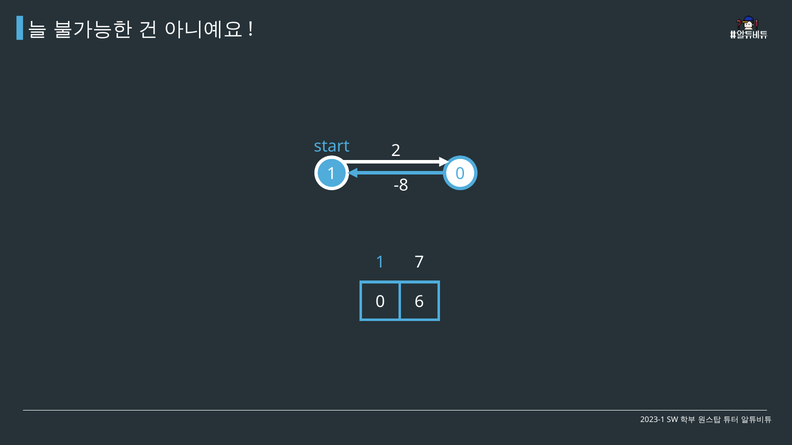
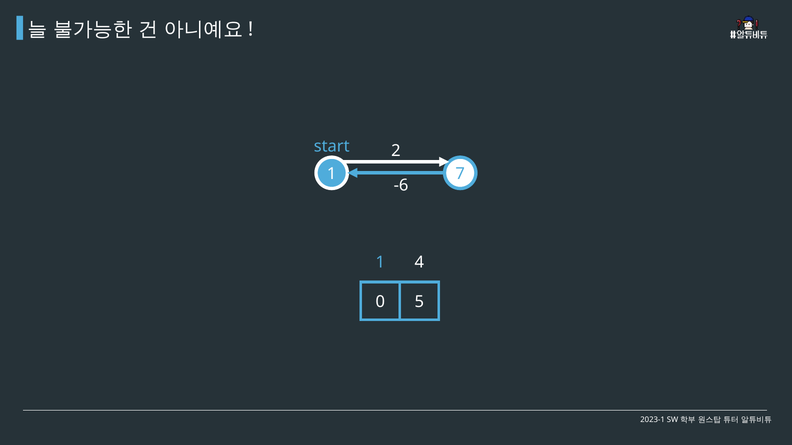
1 0: 0 -> 7 (460, 174)
-8: -8 -> -6 (401, 186)
7: 7 -> 4 (419, 262)
6: 6 -> 5 (419, 302)
